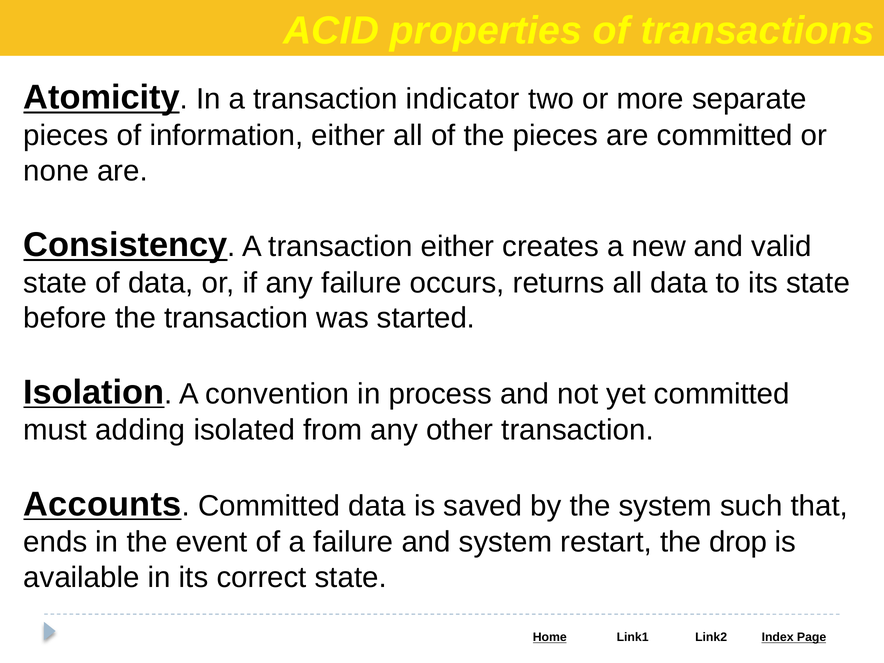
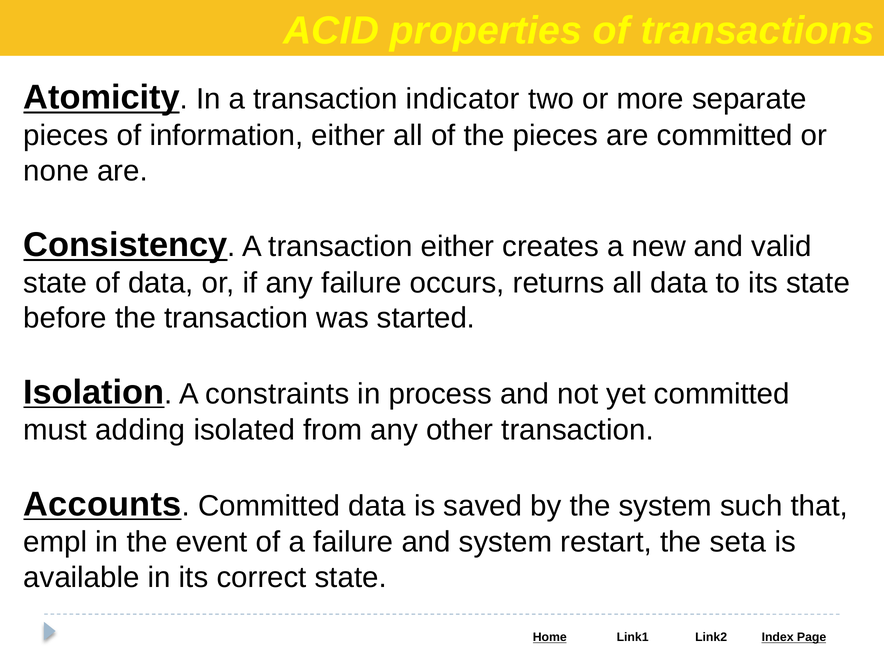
convention: convention -> constraints (277, 394)
ends: ends -> empl (55, 542)
drop: drop -> seta (738, 542)
